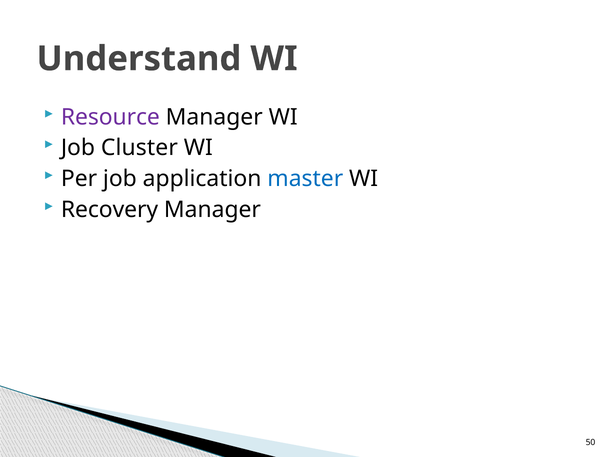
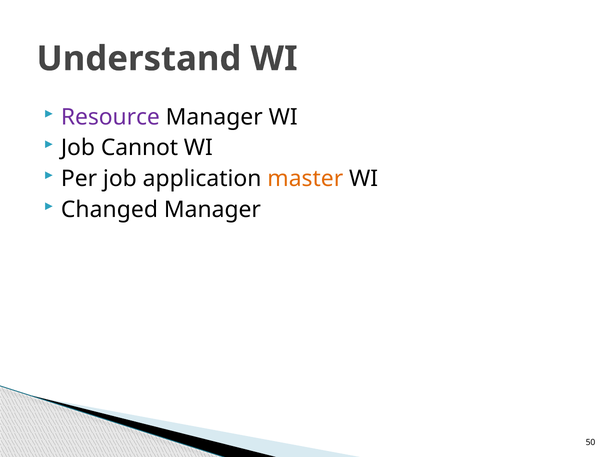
Cluster: Cluster -> Cannot (140, 148)
master colour: blue -> orange (305, 179)
Recovery: Recovery -> Changed (109, 210)
